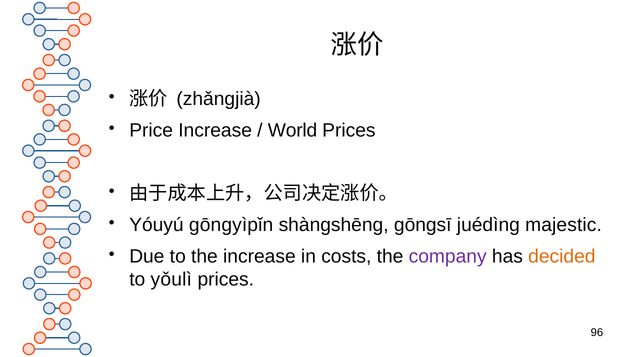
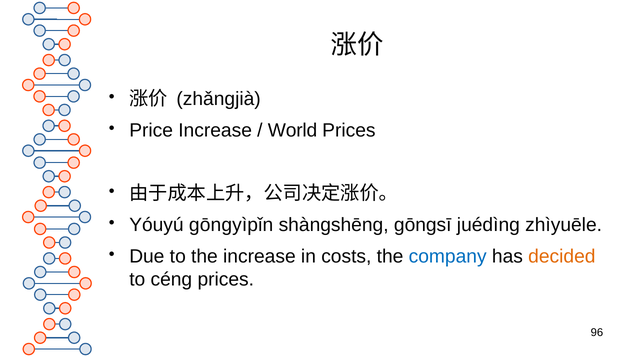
majestic: majestic -> zhìyuēle (564, 225)
company colour: purple -> blue (448, 257)
yǒulì: yǒulì -> céng (171, 280)
